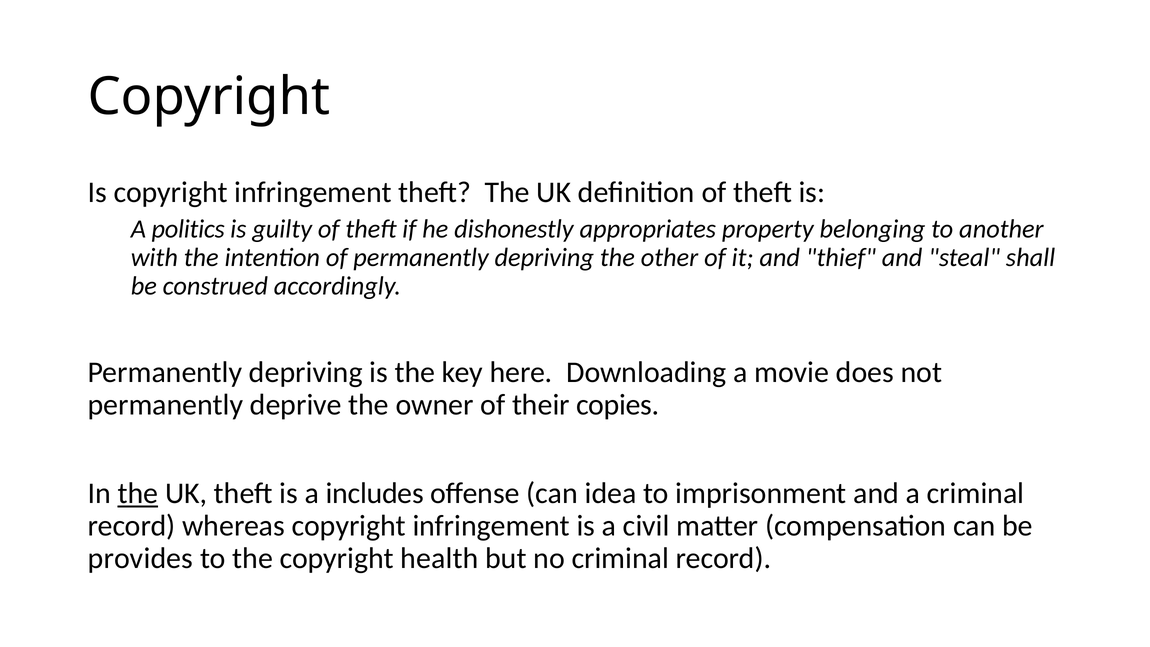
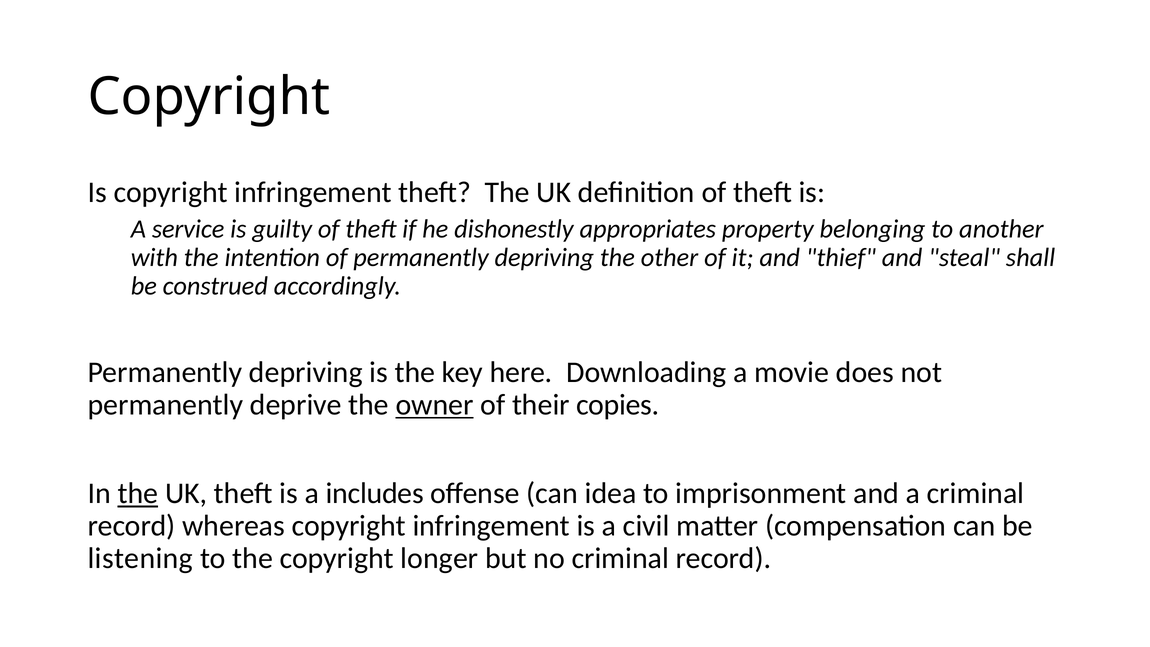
politics: politics -> service (188, 229)
owner underline: none -> present (435, 405)
provides: provides -> listening (140, 558)
health: health -> longer (439, 558)
